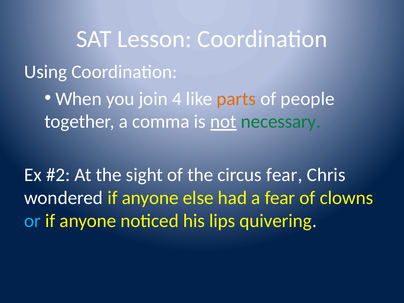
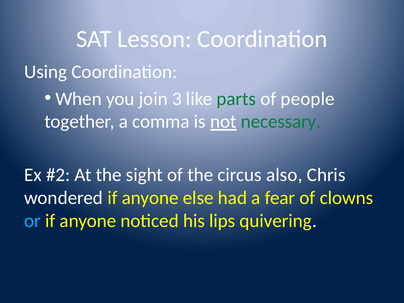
4: 4 -> 3 (177, 99)
parts colour: orange -> green (236, 99)
circus fear: fear -> also (284, 175)
